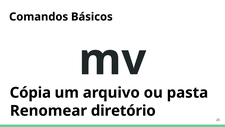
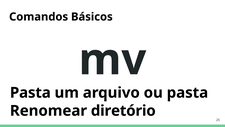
Cópia: Cópia -> Pasta (30, 92)
